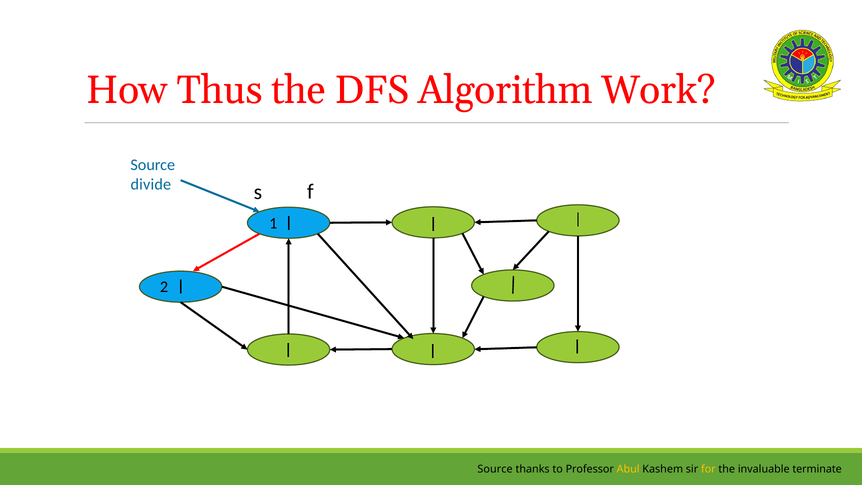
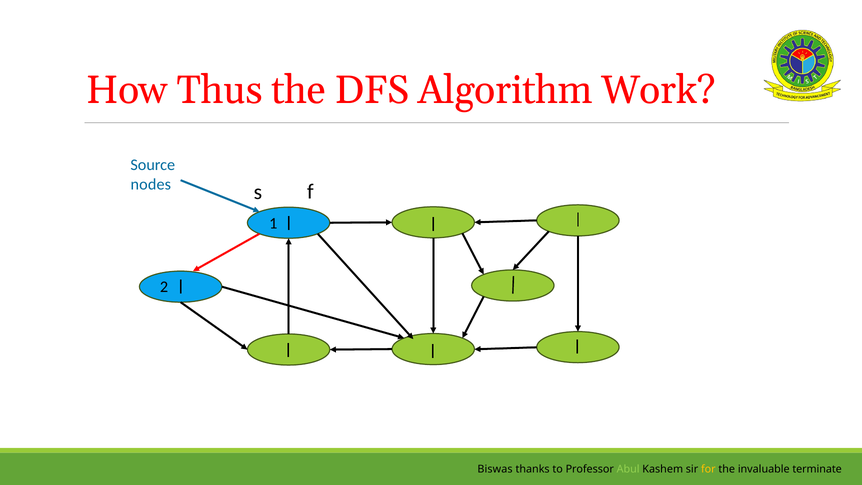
divide: divide -> nodes (151, 184)
Source: Source -> Biswas (495, 469)
Abul colour: yellow -> light green (628, 469)
